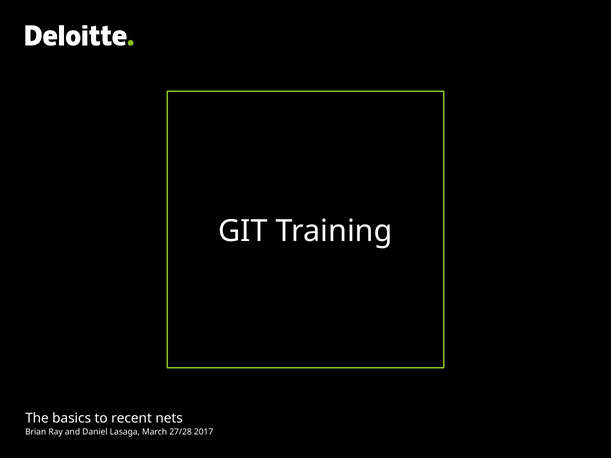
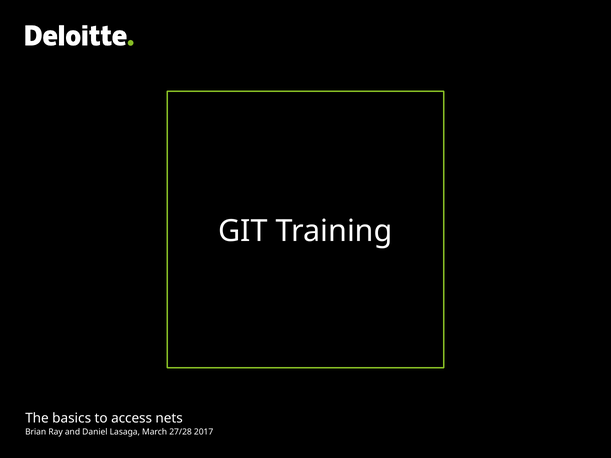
recent: recent -> access (132, 418)
